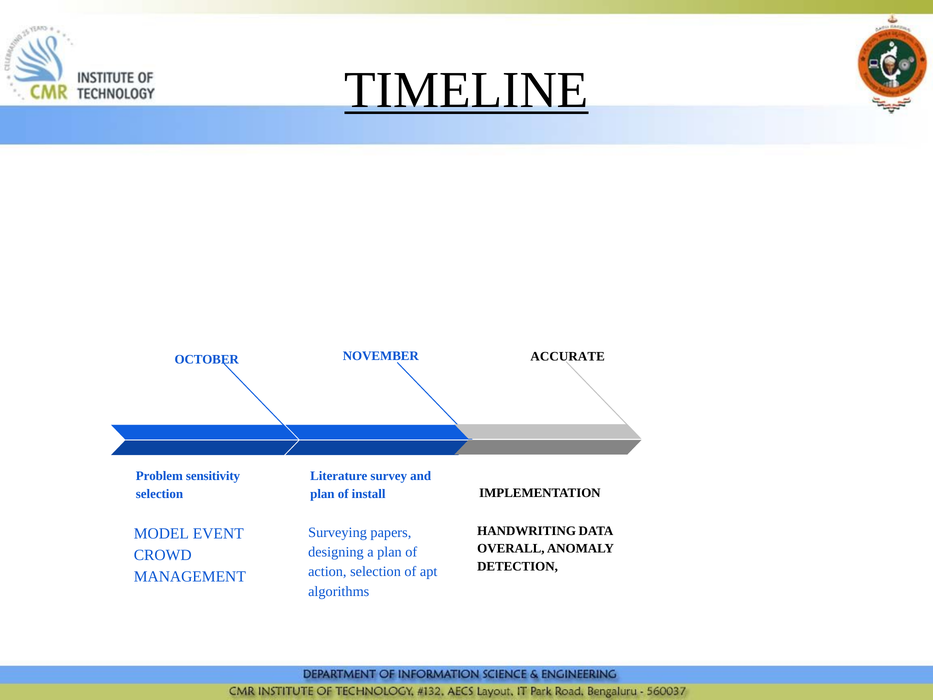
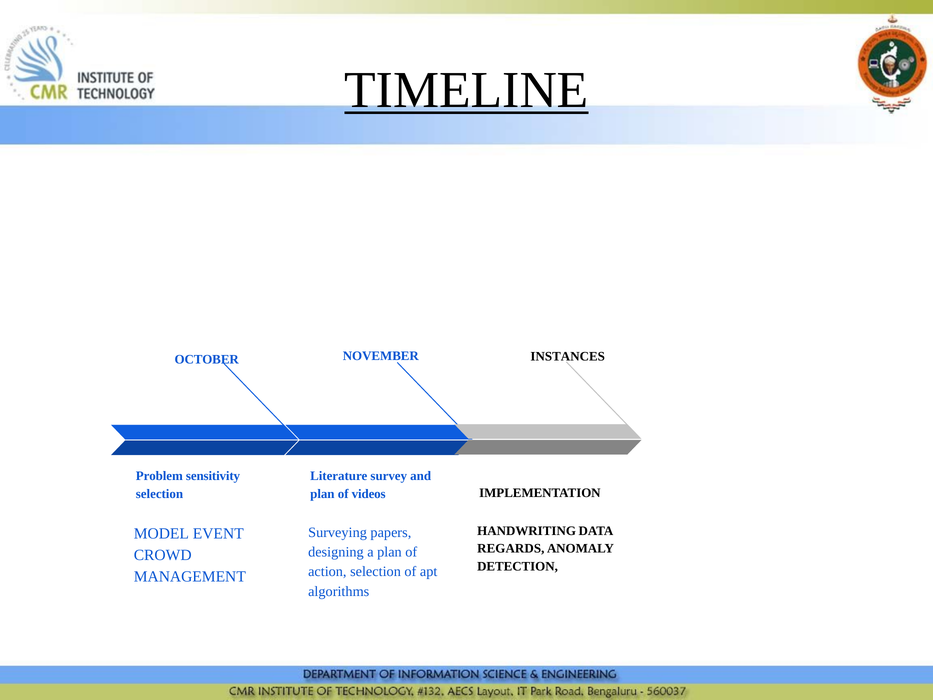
ACCURATE: ACCURATE -> INSTANCES (568, 356)
install: install -> videos (369, 494)
OVERALL: OVERALL -> REGARDS (511, 549)
